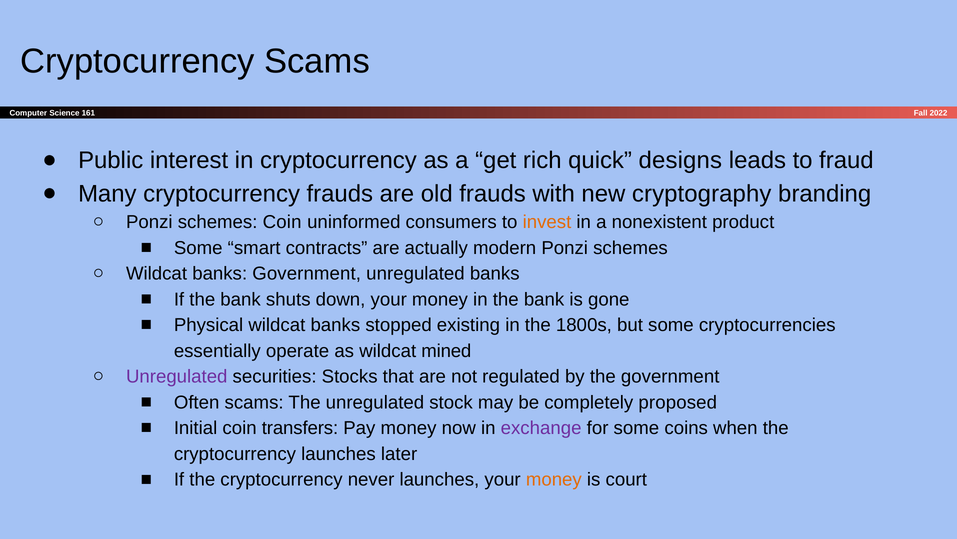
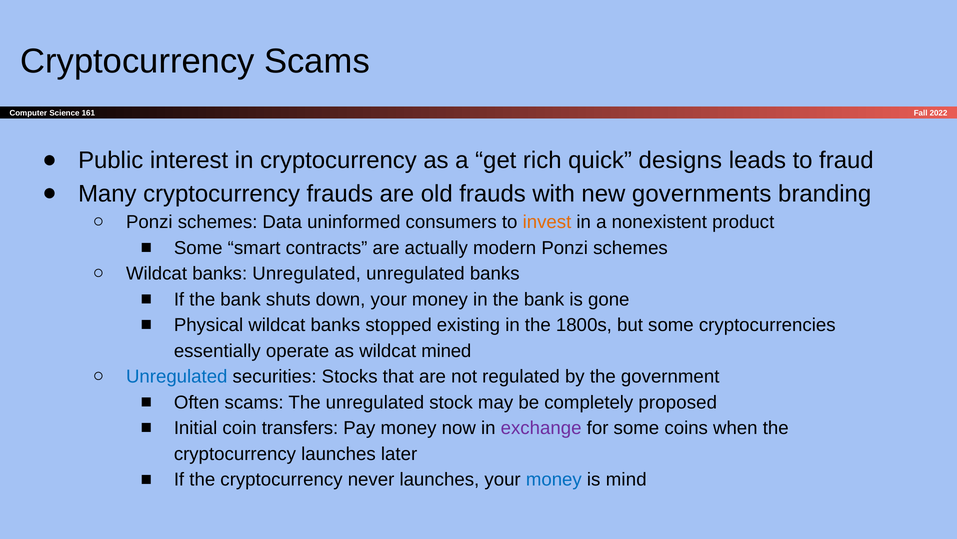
cryptography: cryptography -> governments (702, 193)
schemes Coin: Coin -> Data (282, 222)
banks Government: Government -> Unregulated (307, 273)
Unregulated colour: purple -> blue (177, 376)
money colour: orange -> blue (554, 479)
court: court -> mind (626, 479)
